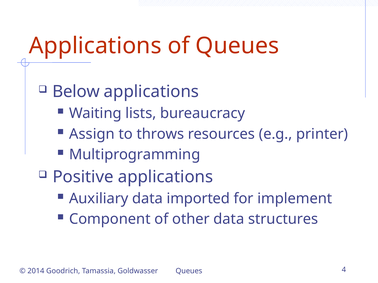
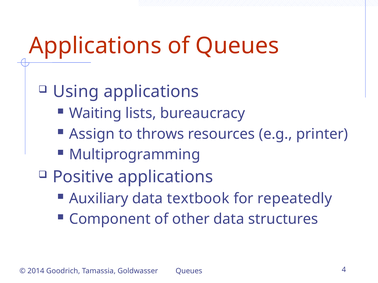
Below: Below -> Using (76, 92)
imported: imported -> textbook (198, 199)
implement: implement -> repeatedly (295, 199)
